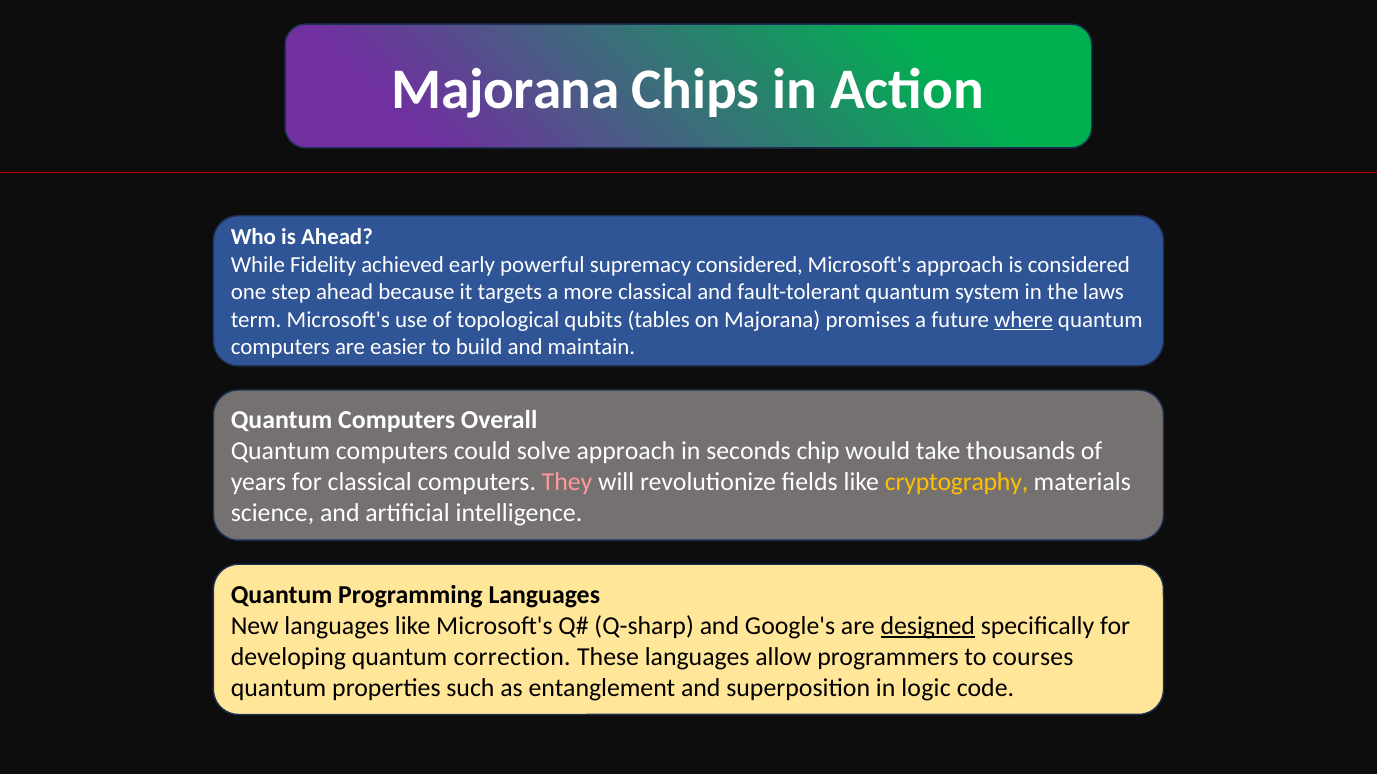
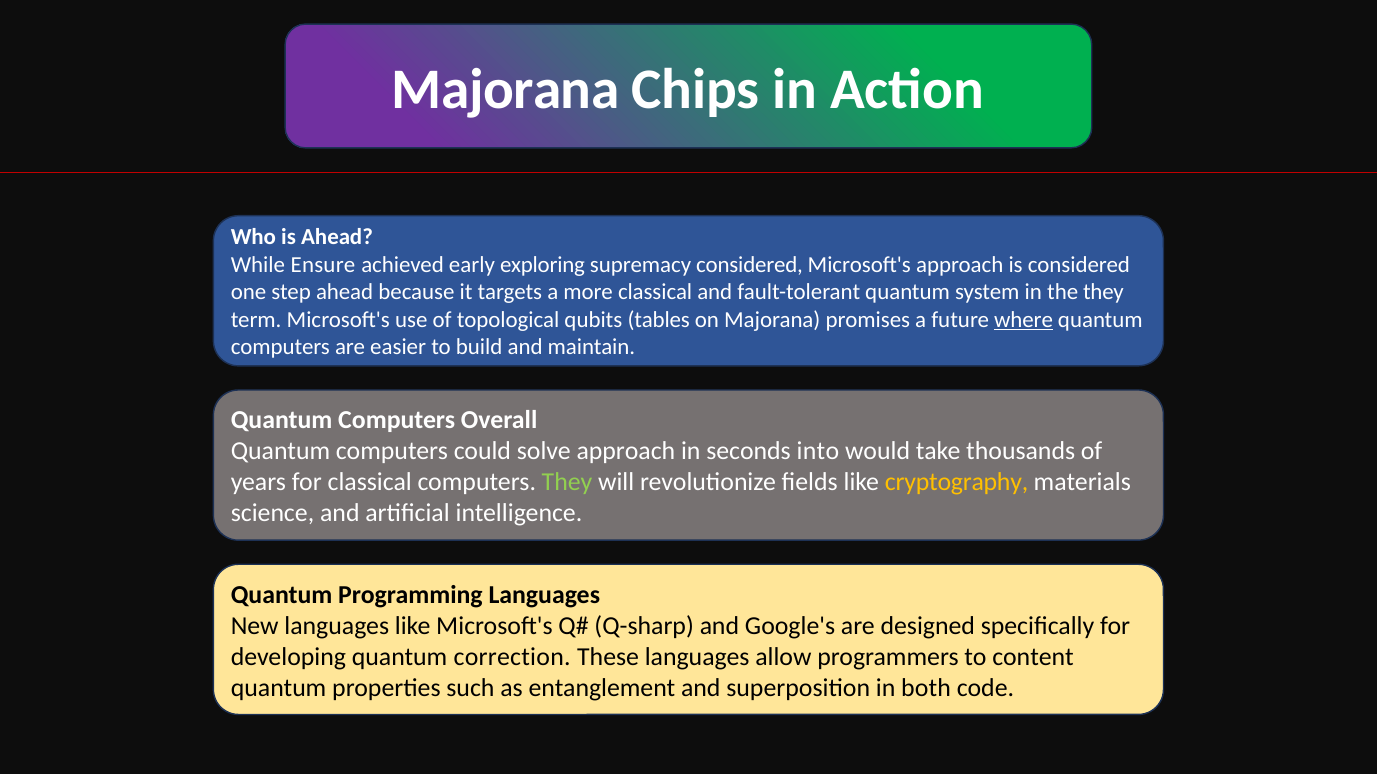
Fidelity: Fidelity -> Ensure (323, 265)
powerful: powerful -> exploring (543, 265)
the laws: laws -> they (1103, 293)
chip: chip -> into (818, 452)
They colour: pink -> light green (567, 483)
designed underline: present -> none (928, 626)
courses: courses -> content (1033, 657)
logic: logic -> both (926, 688)
